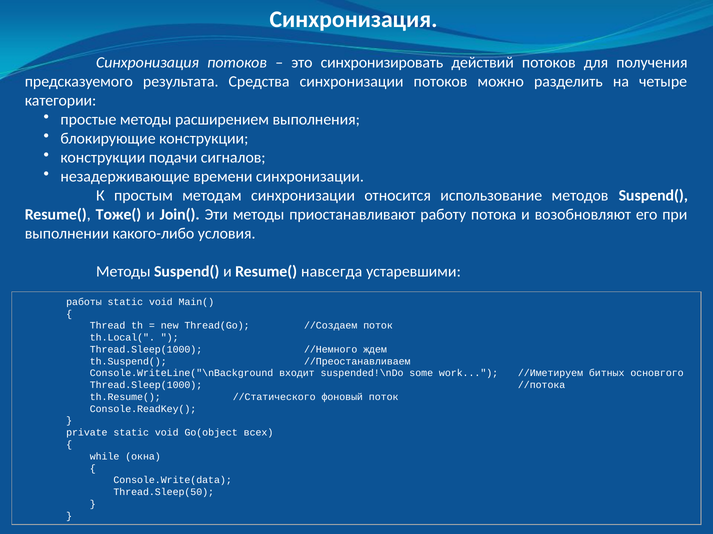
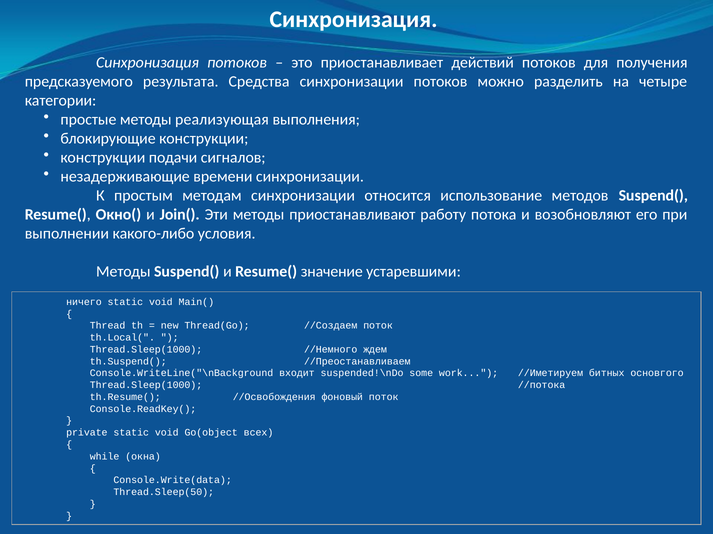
синхронизировать: синхронизировать -> приостанавливает (382, 63)
расширением: расширением -> реализующая (222, 120)
Тоже(: Тоже( -> Окно( (118, 215)
навсегда: навсегда -> значение (332, 272)
работы: работы -> ничего (84, 302)
//Статического: //Статического -> //Освобождения (274, 397)
